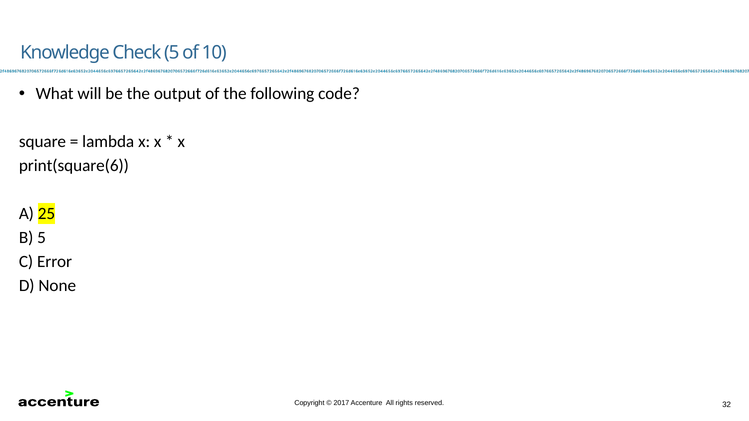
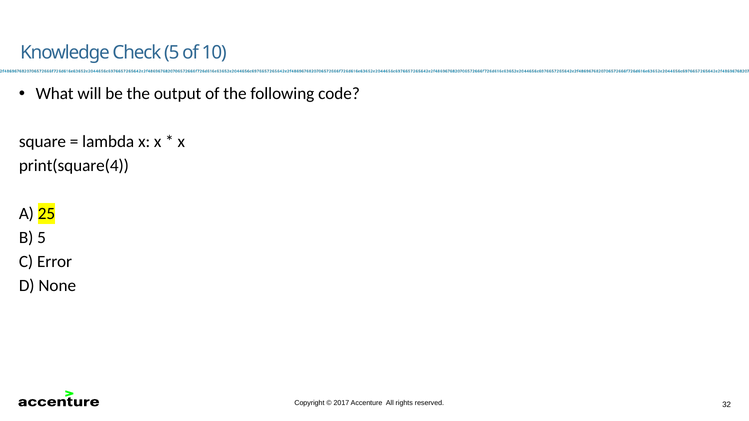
print(square(6: print(square(6 -> print(square(4 (74, 166)
